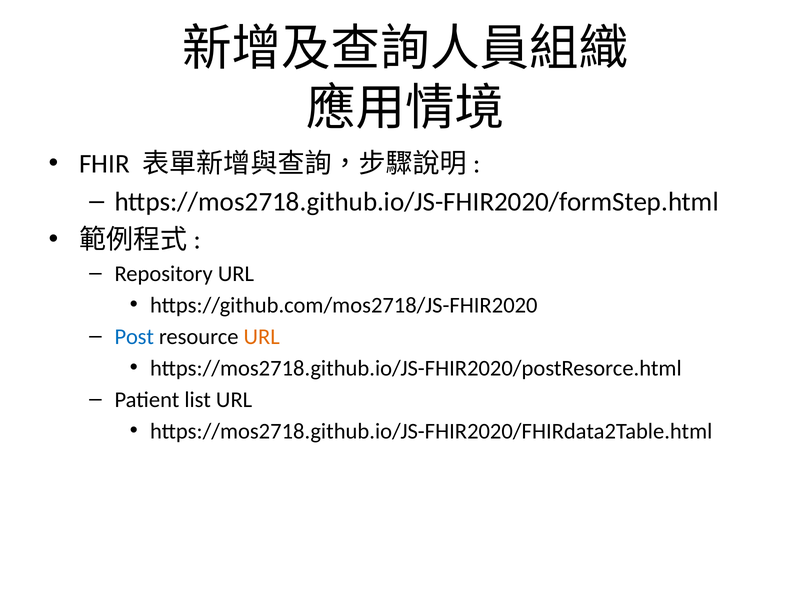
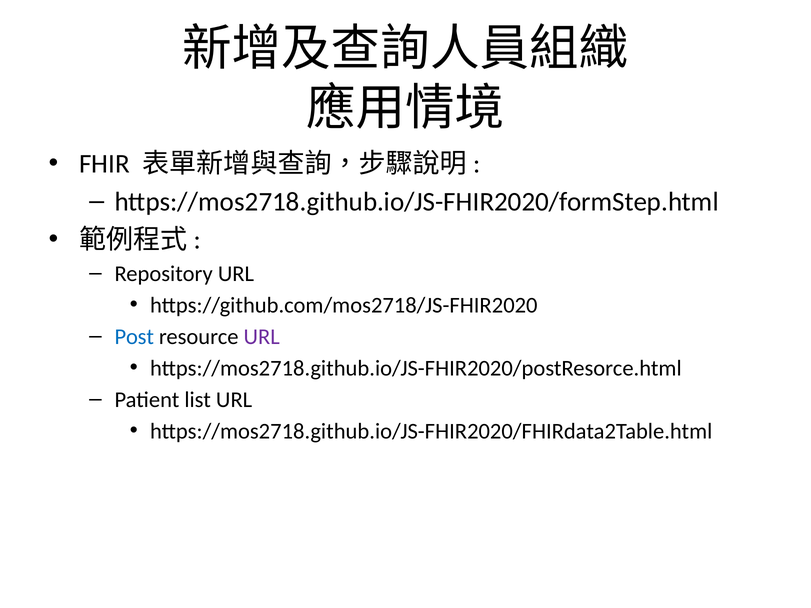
URL colour: orange -> purple (262, 337)
